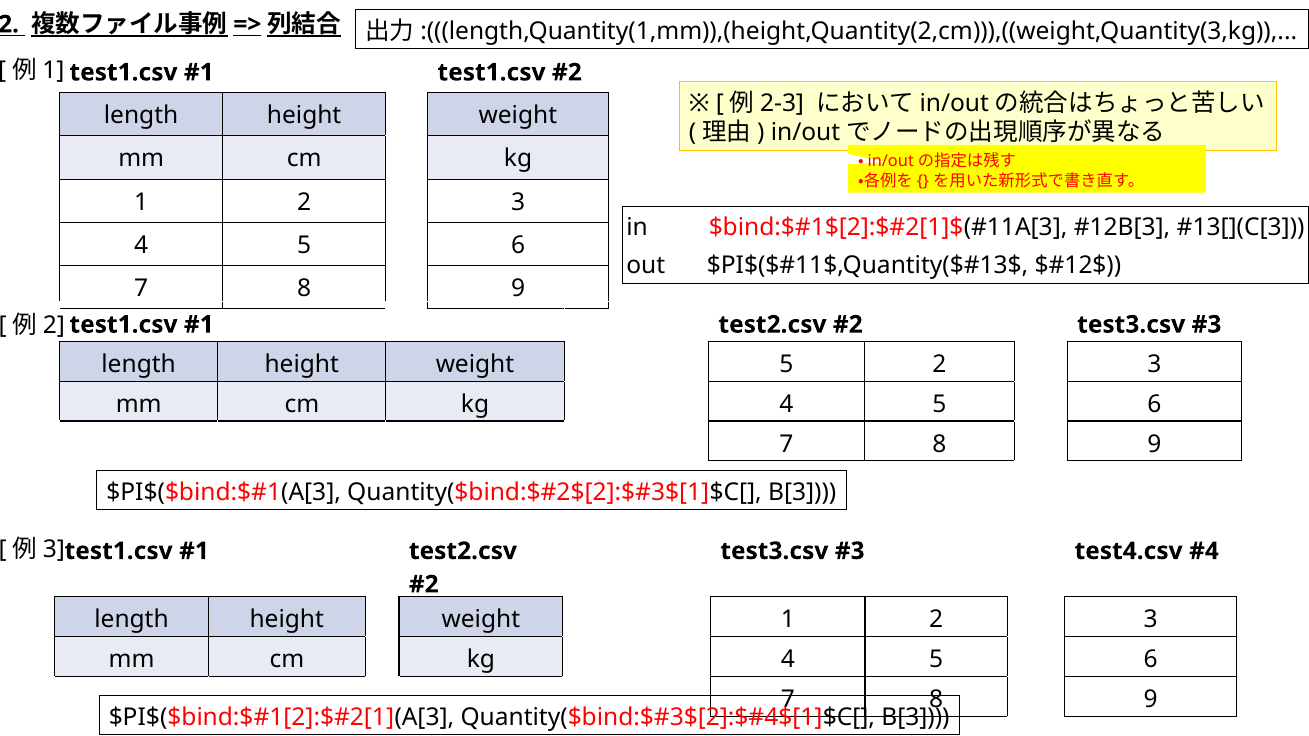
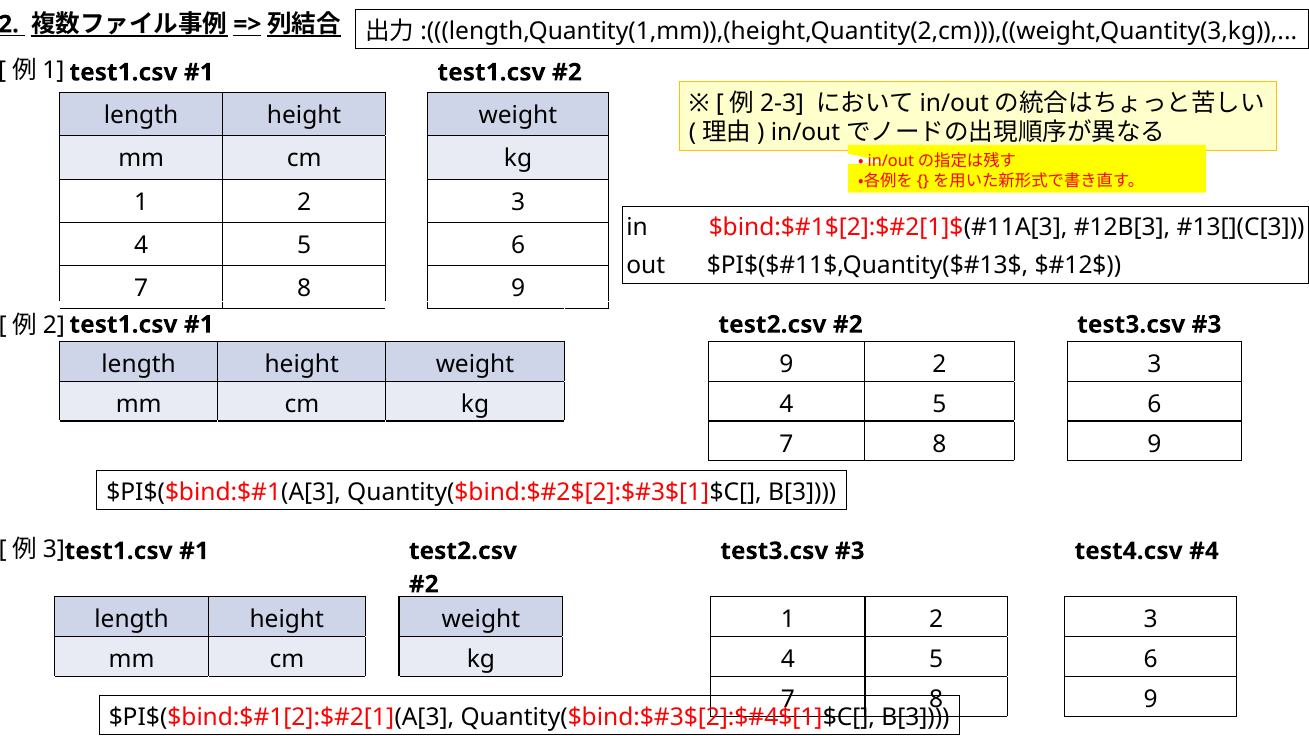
weight 5: 5 -> 9 (786, 364)
